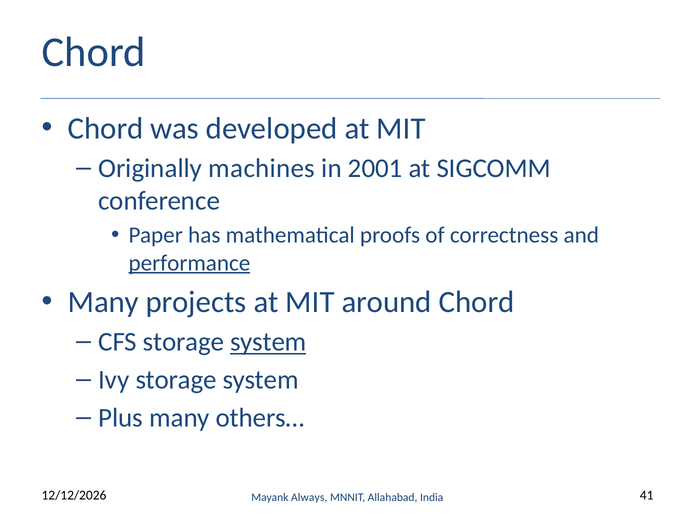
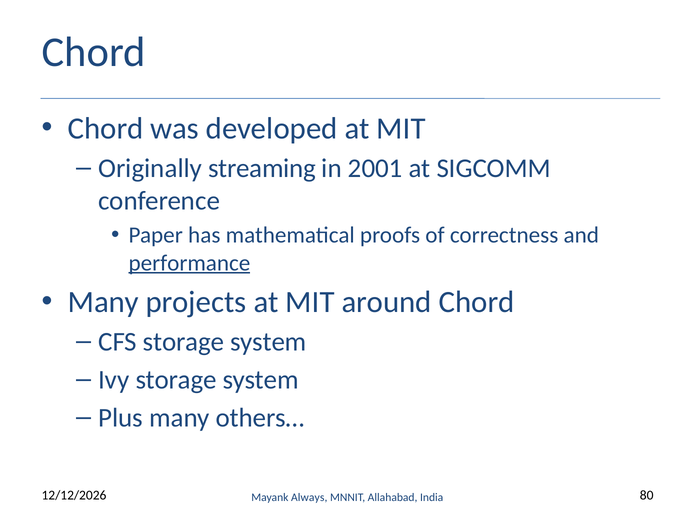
machines: machines -> streaming (262, 168)
system underline: present -> none (268, 342)
41: 41 -> 80 (647, 496)
